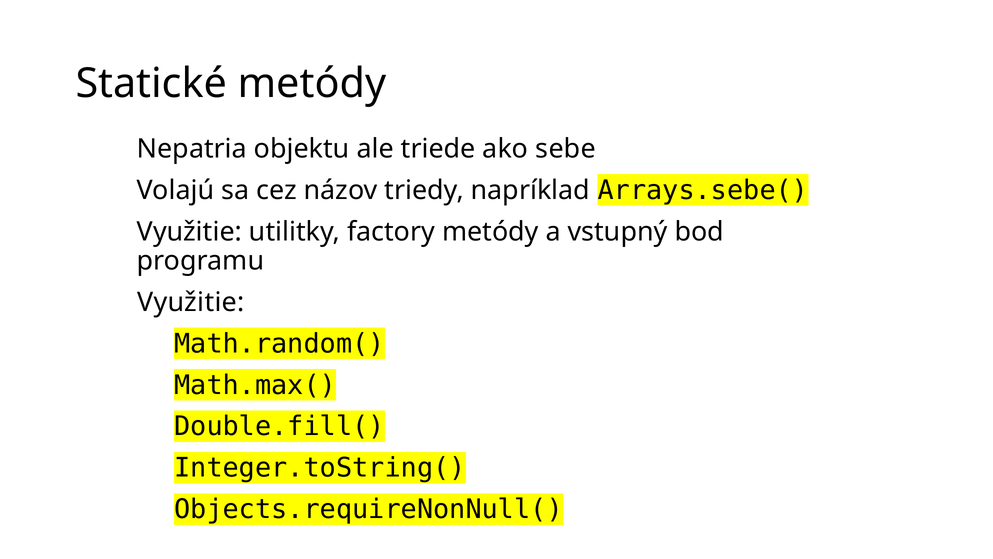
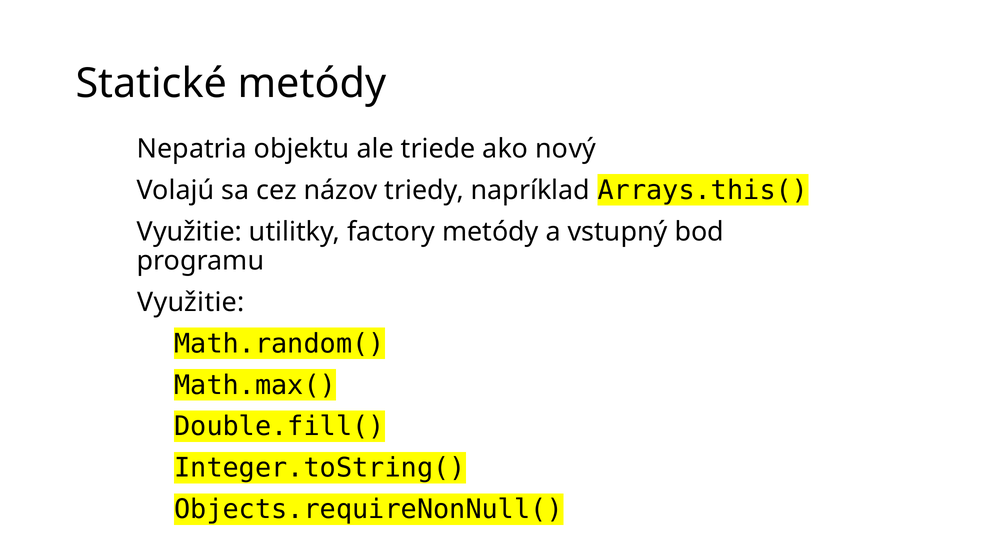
sebe: sebe -> nový (566, 149)
Arrays.sebe(: Arrays.sebe( -> Arrays.this( (703, 190)
